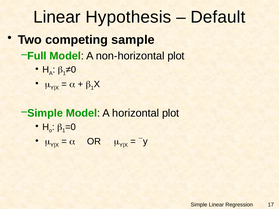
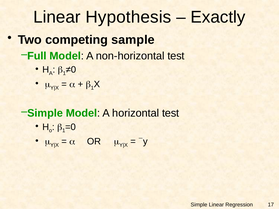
Default: Default -> Exactly (218, 17)
non-horizontal plot: plot -> test (176, 56)
horizontal plot: plot -> test (171, 113)
